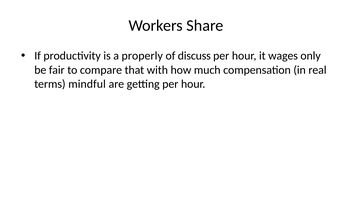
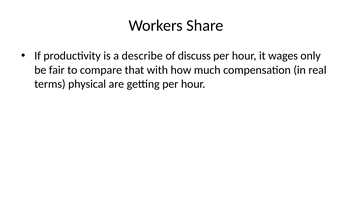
properly: properly -> describe (142, 56)
mindful: mindful -> physical (87, 84)
